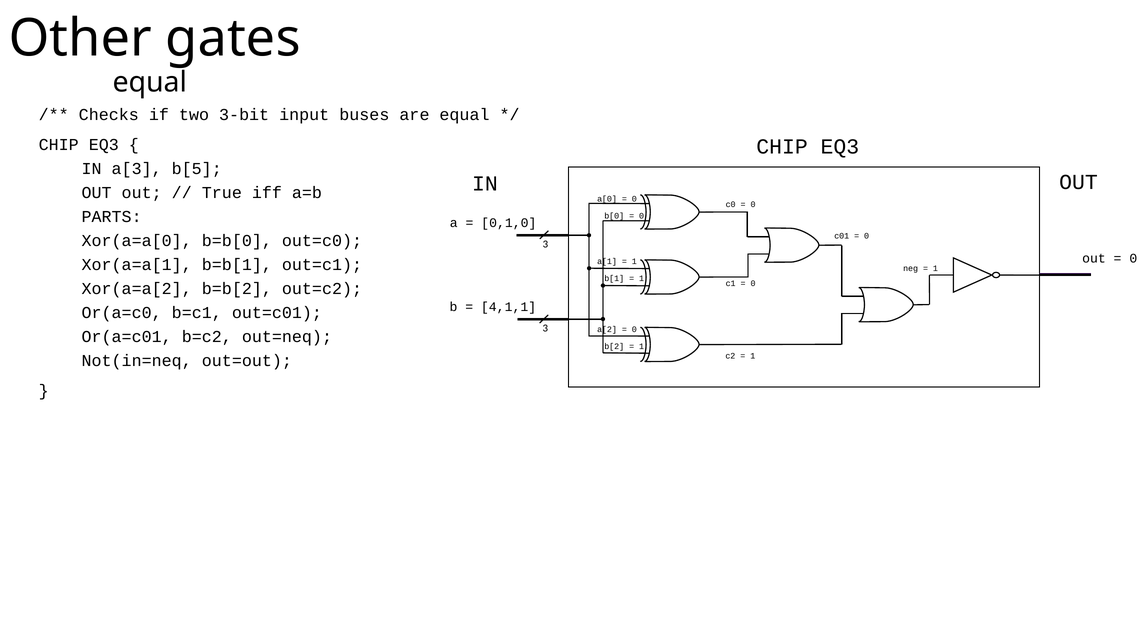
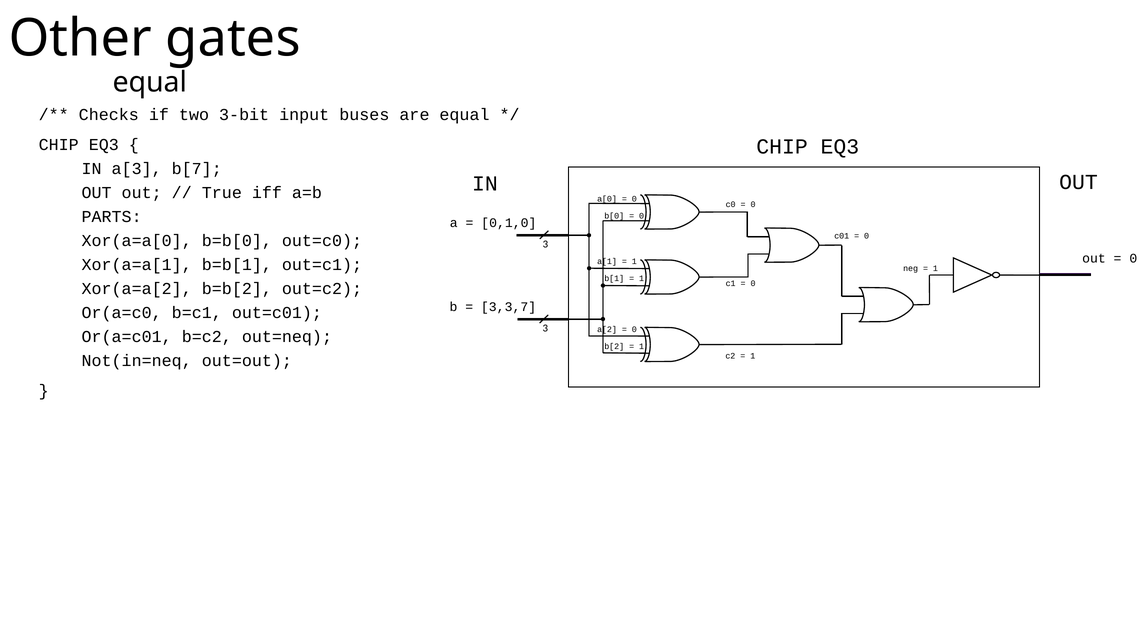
b[5: b[5 -> b[7 (197, 169)
4,1,1: 4,1,1 -> 3,3,7 (509, 307)
